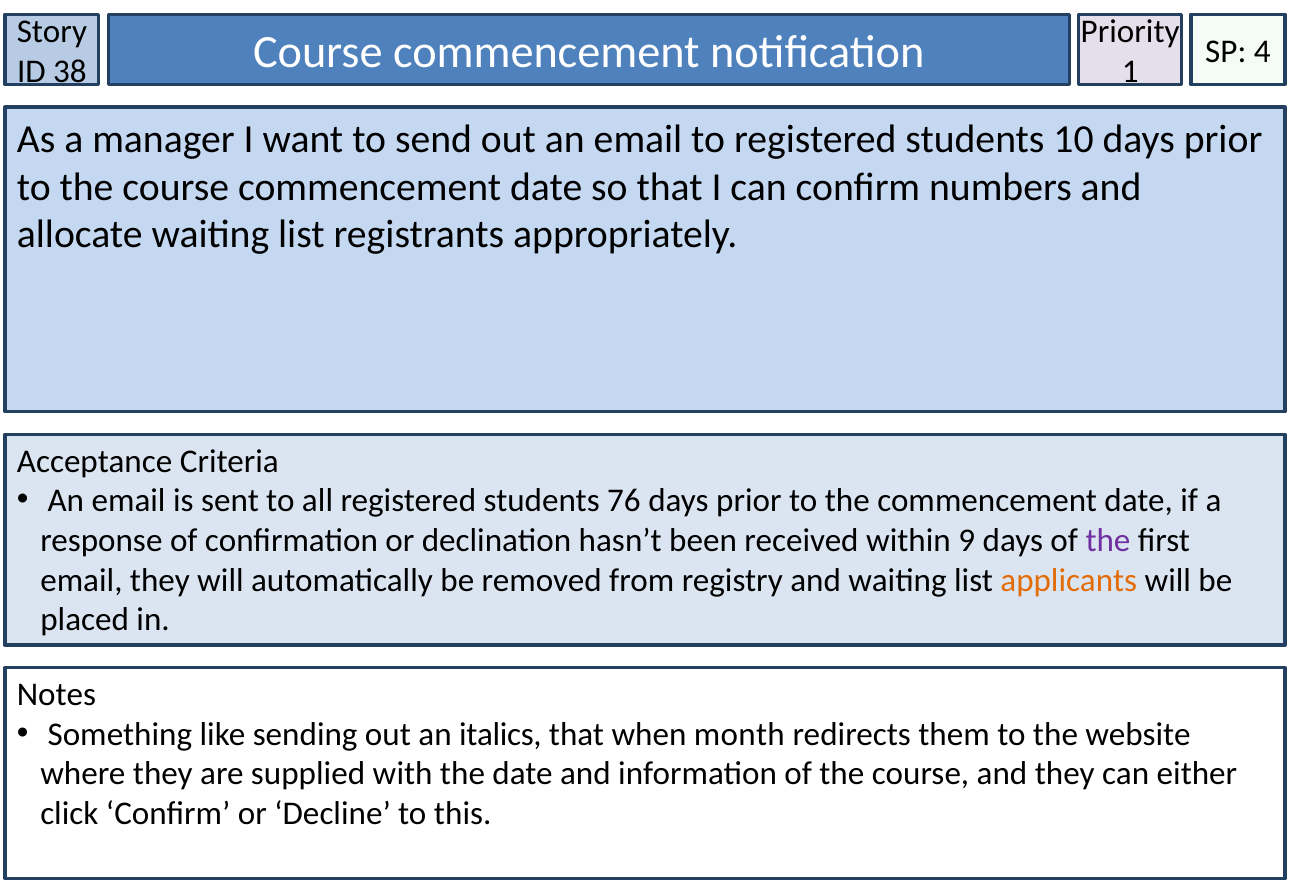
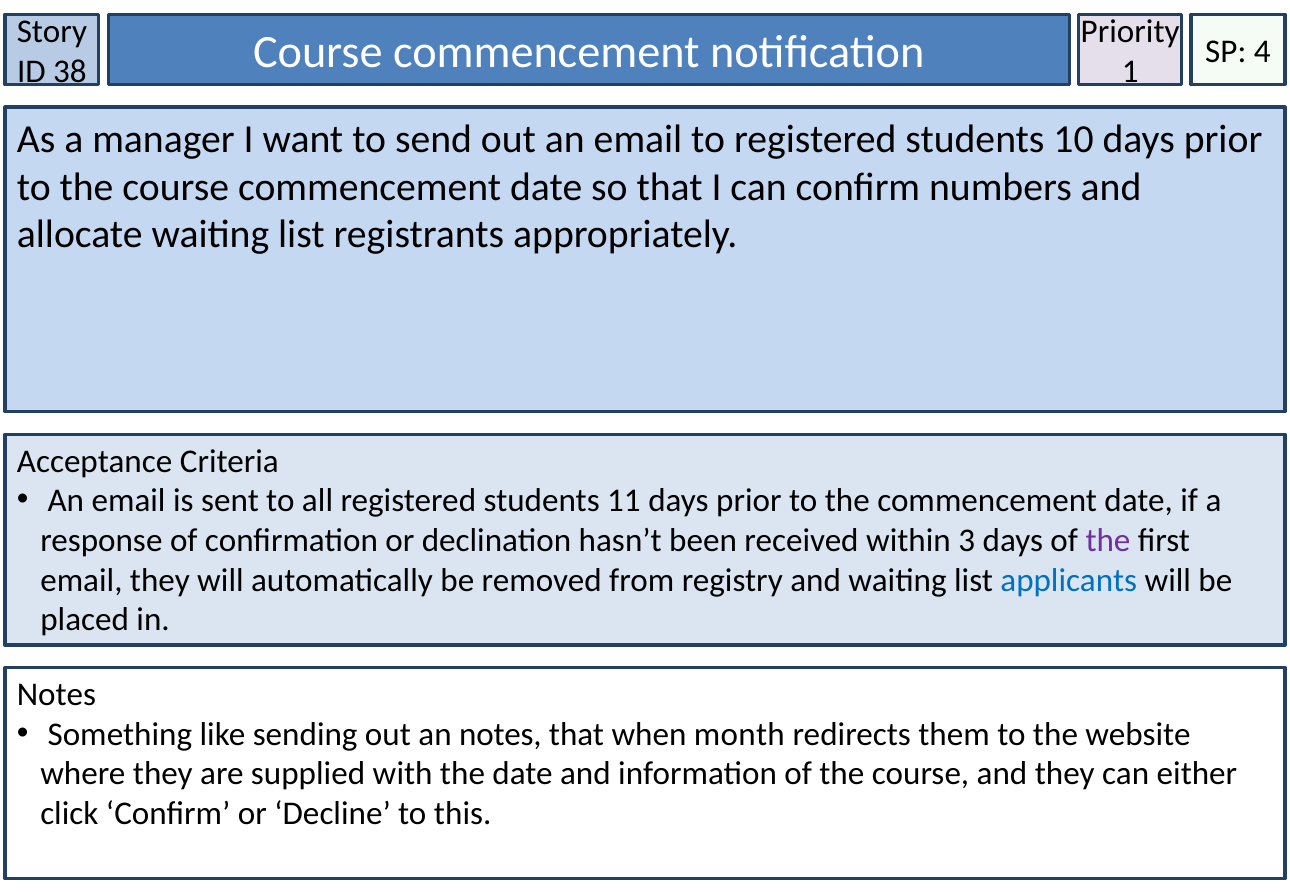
76: 76 -> 11 (624, 501)
9: 9 -> 3 (967, 541)
applicants colour: orange -> blue (1069, 580)
an italics: italics -> notes (500, 734)
